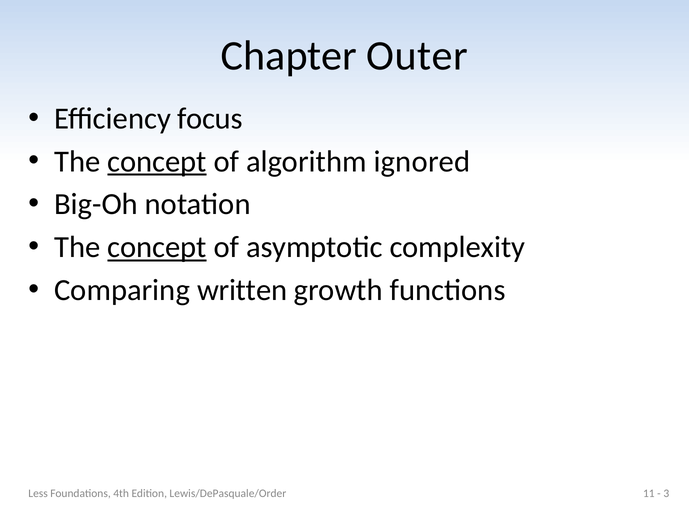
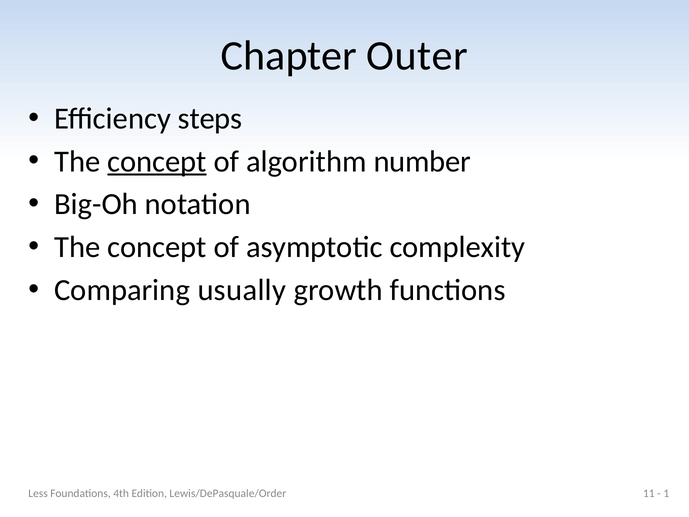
focus: focus -> steps (210, 118)
ignored: ignored -> number (422, 161)
concept underline: present -> none (157, 247)
written: written -> usually (242, 290)
3: 3 -> 1 (666, 493)
